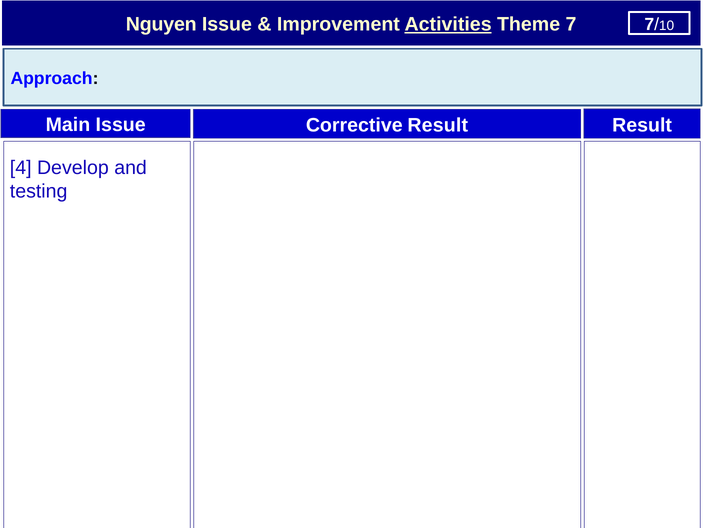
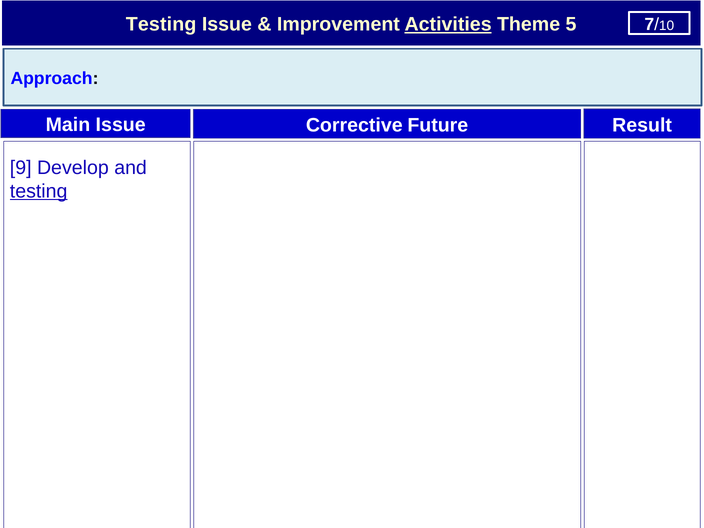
Nguyen: Nguyen -> Testing (161, 24)
7: 7 -> 5 (571, 24)
Corrective Result: Result -> Future (438, 125)
4: 4 -> 9 (21, 168)
testing underline: none -> present (39, 191)
